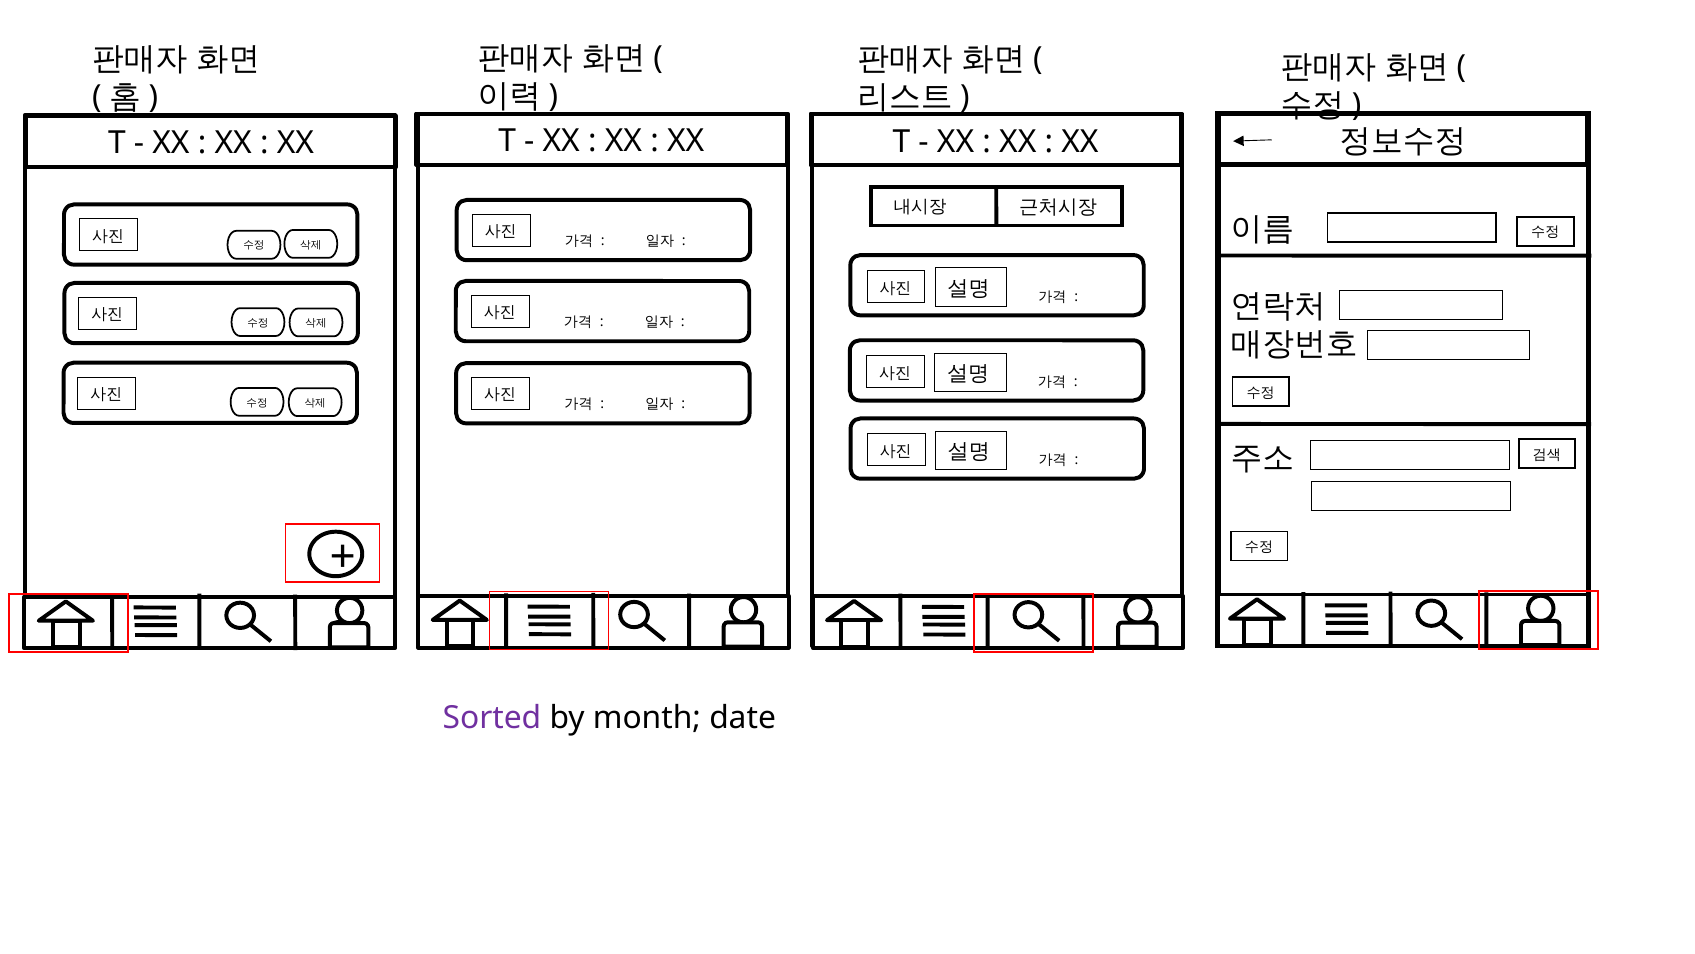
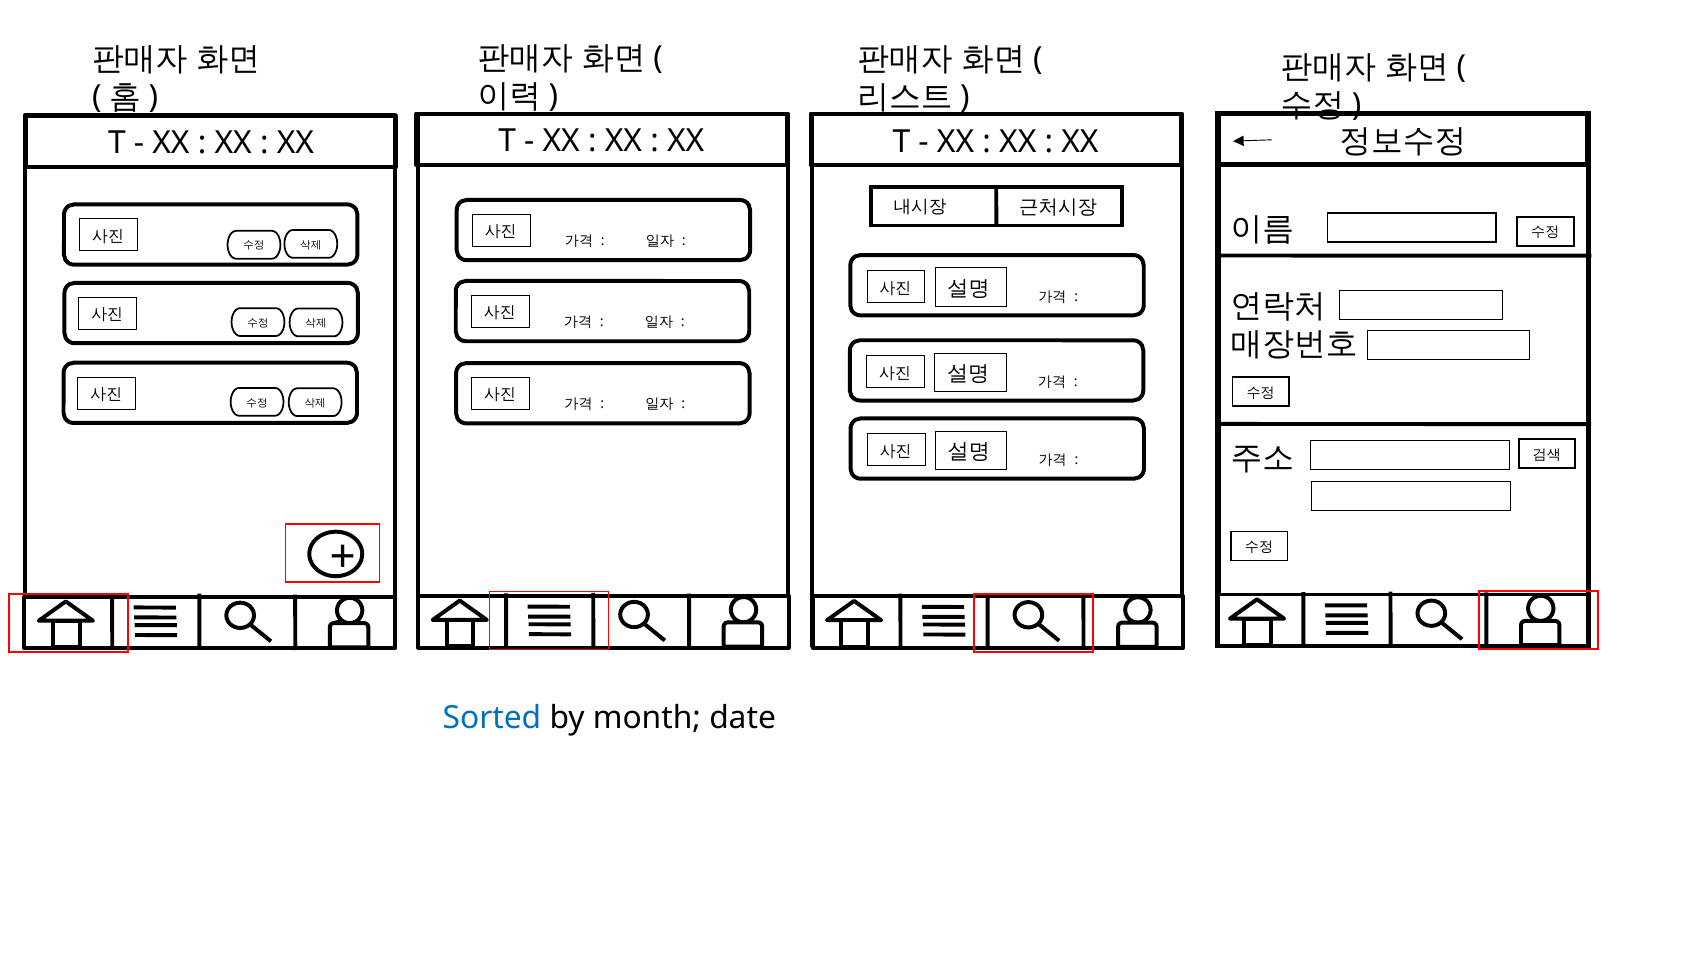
Sorted colour: purple -> blue (492, 718)
